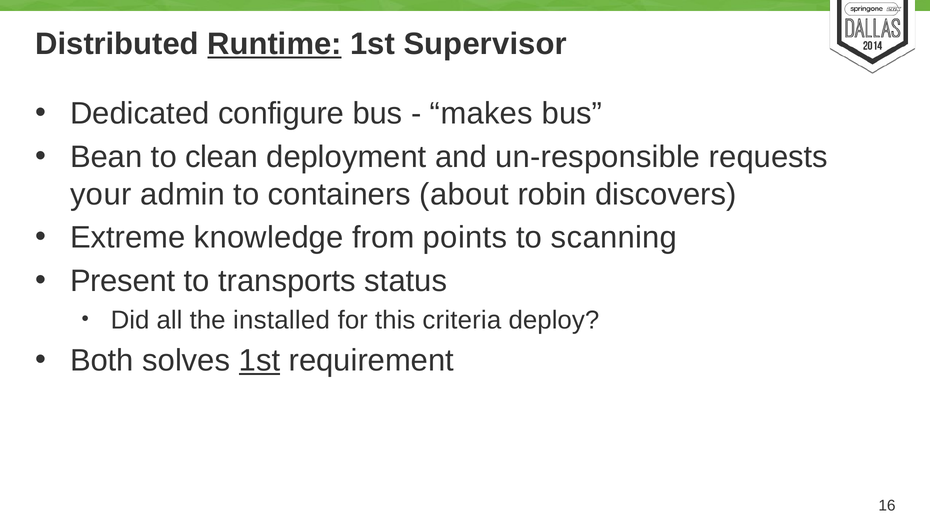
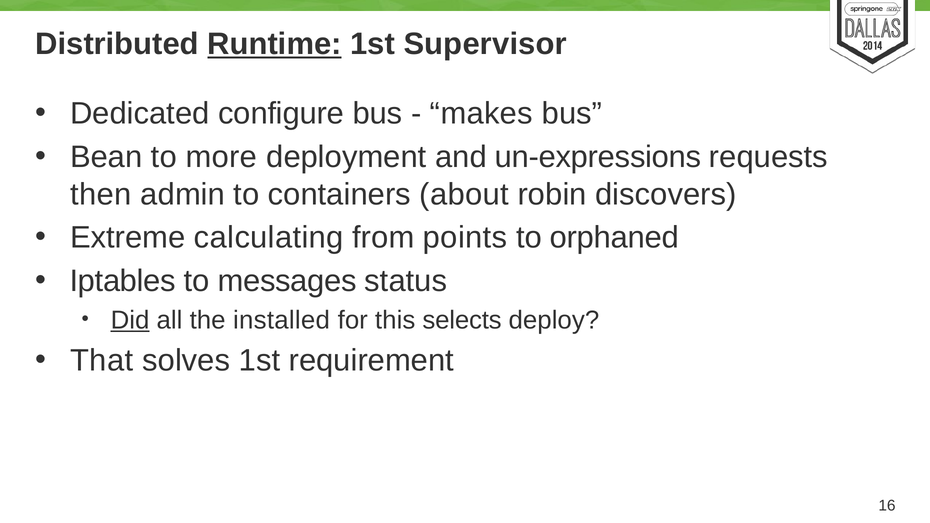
clean: clean -> more (221, 157)
un-responsible: un-responsible -> un-expressions (598, 157)
your: your -> then (101, 194)
knowledge: knowledge -> calculating (269, 238)
scanning: scanning -> orphaned (614, 238)
Present: Present -> Iptables (123, 281)
transports: transports -> messages (287, 281)
Did underline: none -> present (130, 320)
criteria: criteria -> selects (462, 320)
Both: Both -> That (102, 361)
1st underline: present -> none (259, 361)
